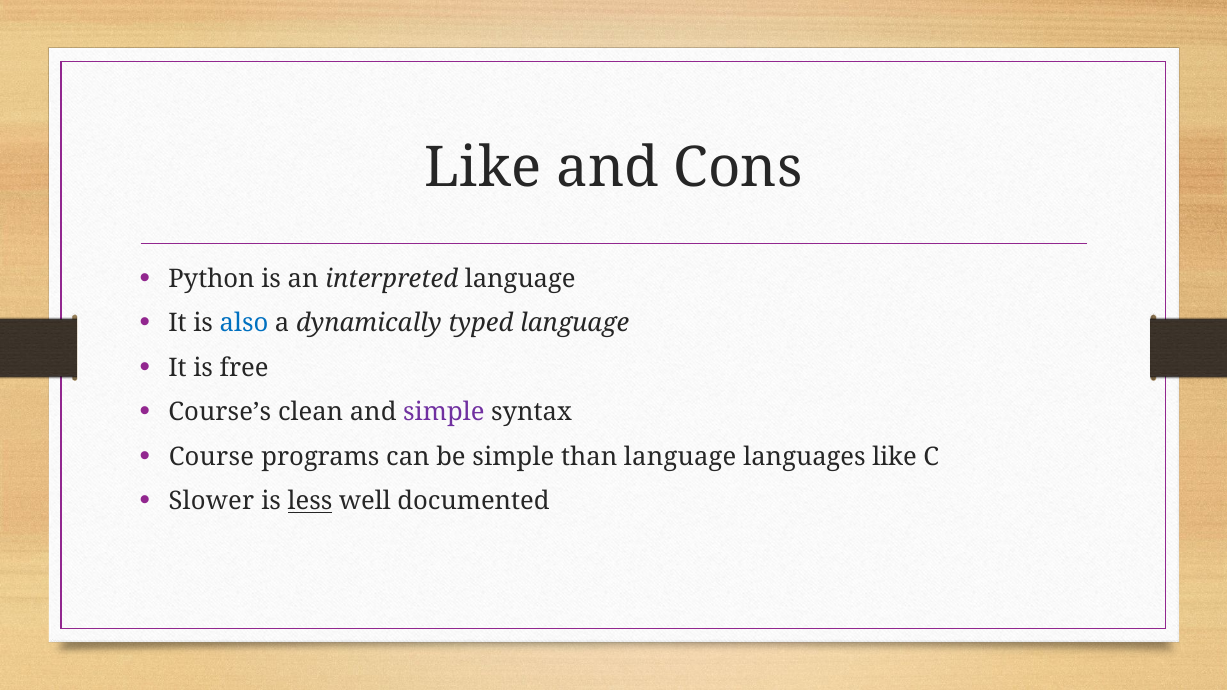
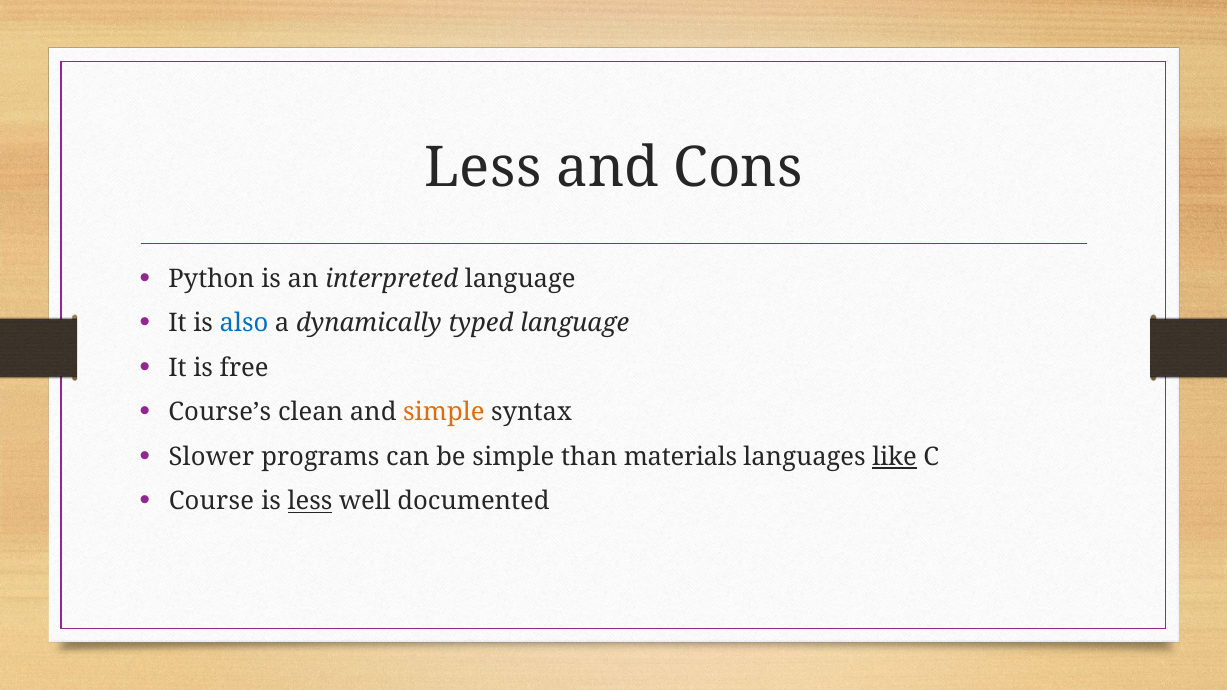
Like: Like -> Less (483, 168)
simple colour: purple -> orange (444, 413)
Course: Course -> Slower (211, 457)
than language: language -> materials (680, 457)
like underline: none -> present (895, 457)
Slower: Slower -> Course (211, 502)
